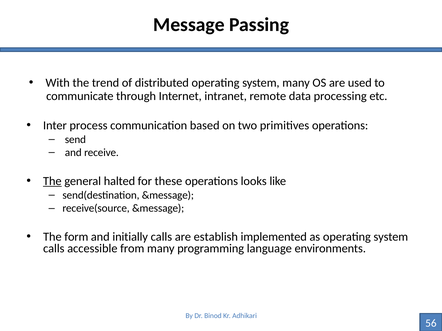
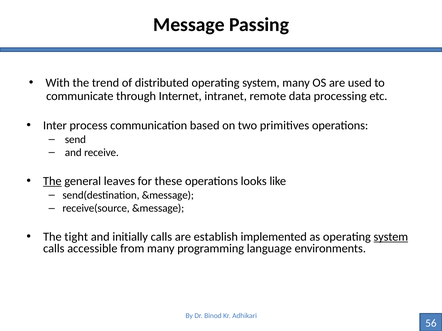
halted: halted -> leaves (119, 181)
form: form -> tight (76, 237)
system underline: none -> present (391, 237)
